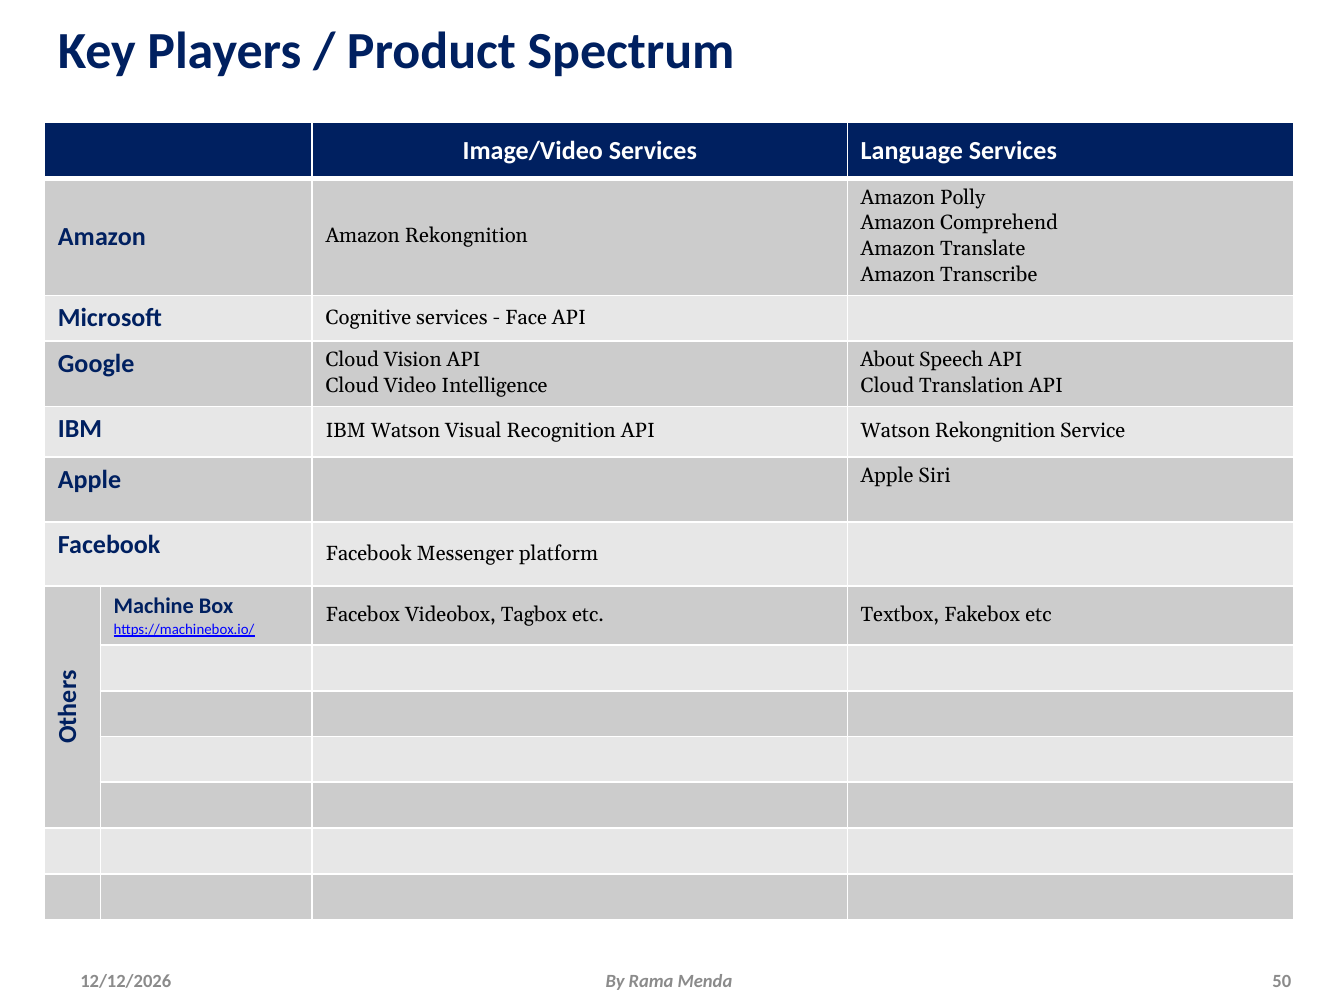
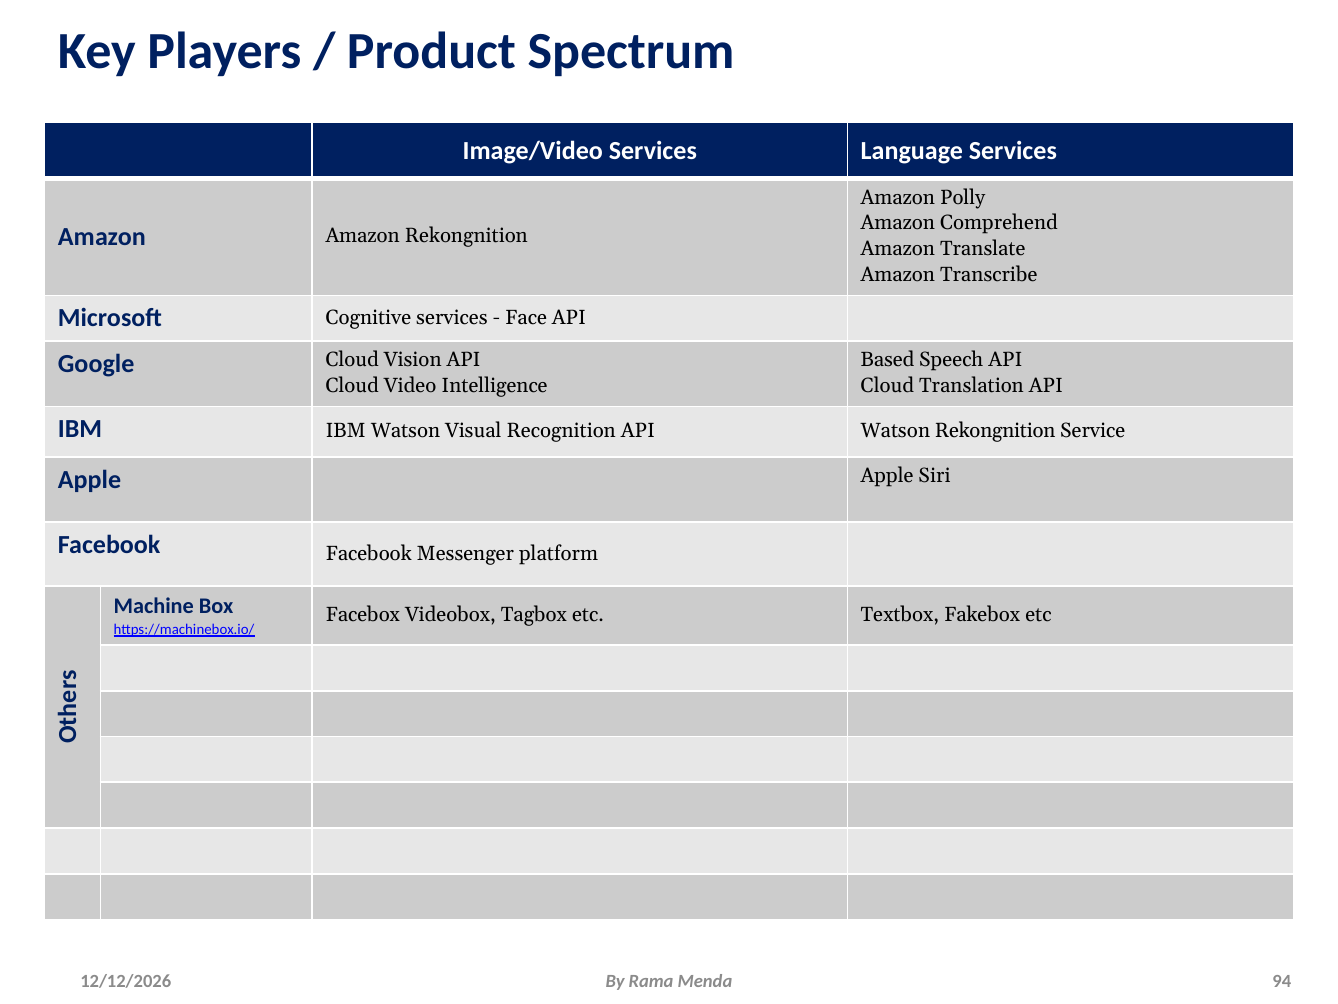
About: About -> Based (888, 360)
50: 50 -> 94 (1282, 981)
